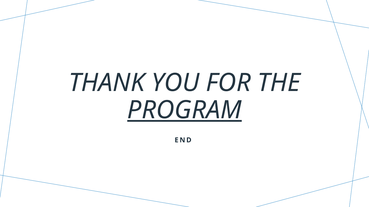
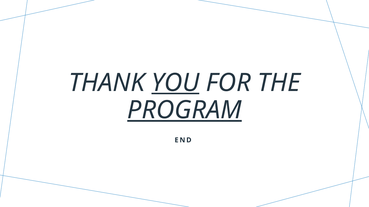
YOU underline: none -> present (175, 83)
